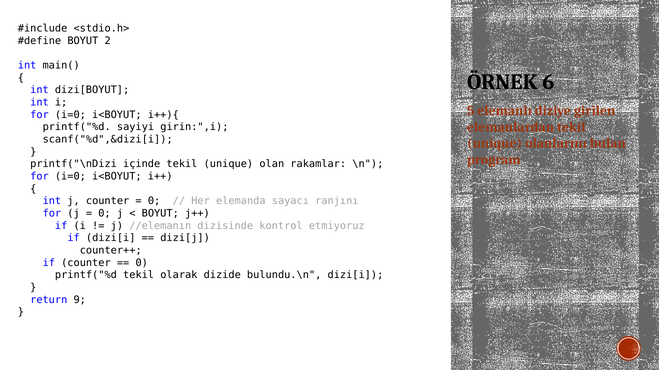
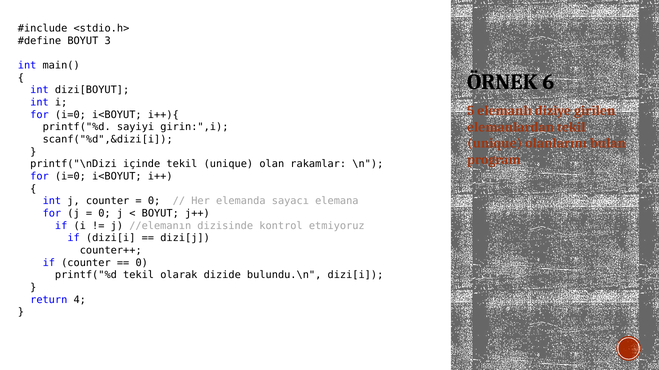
2: 2 -> 3 (108, 41)
ranjını: ranjını -> elemana (337, 201)
9: 9 -> 4 (80, 300)
